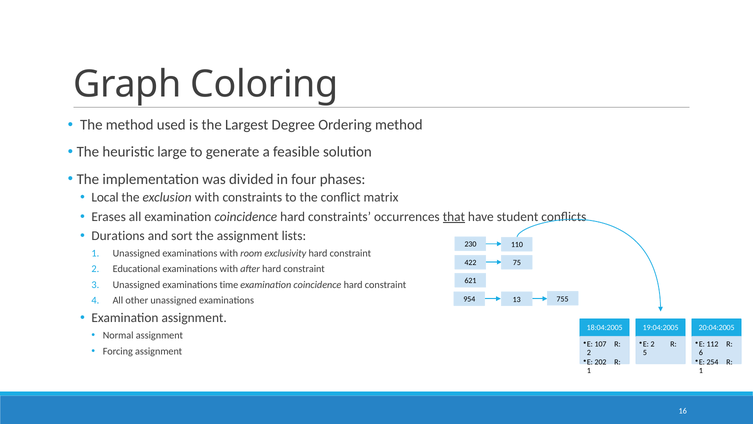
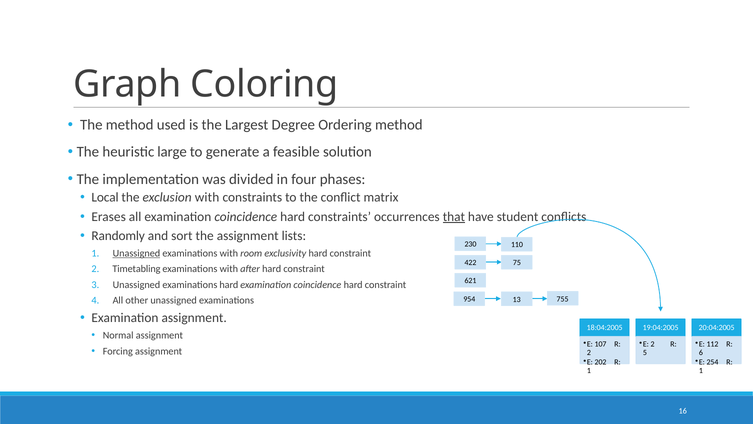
Durations: Durations -> Randomly (118, 236)
Unassigned underline: none -> present (136, 253)
Educational: Educational -> Timetabling (136, 269)
examinations time: time -> hard (229, 285)
